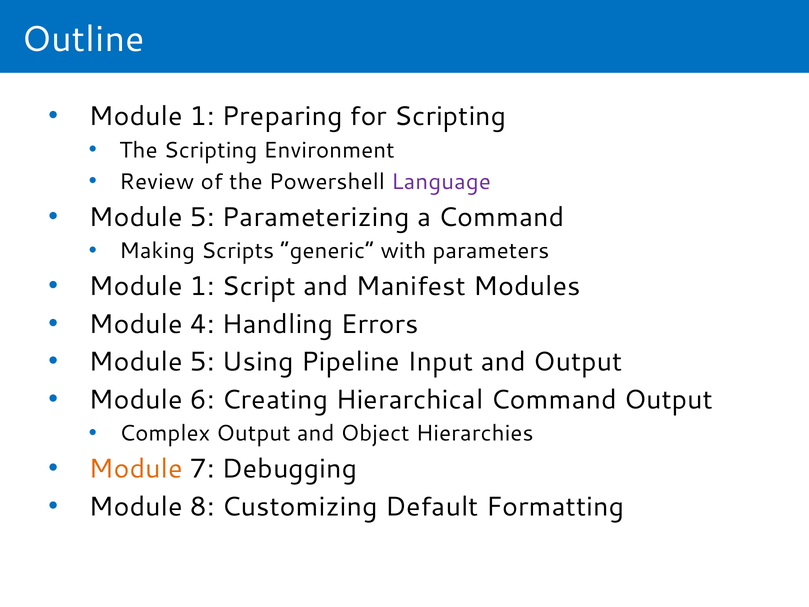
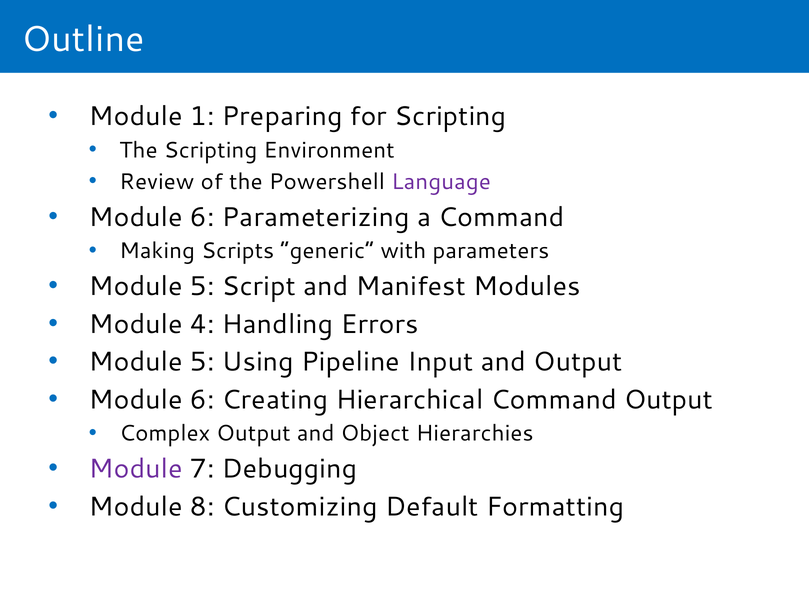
5: 5 -> 6 (202, 217)
1: 1 -> 5 (202, 286)
Module colour: orange -> purple (136, 469)
